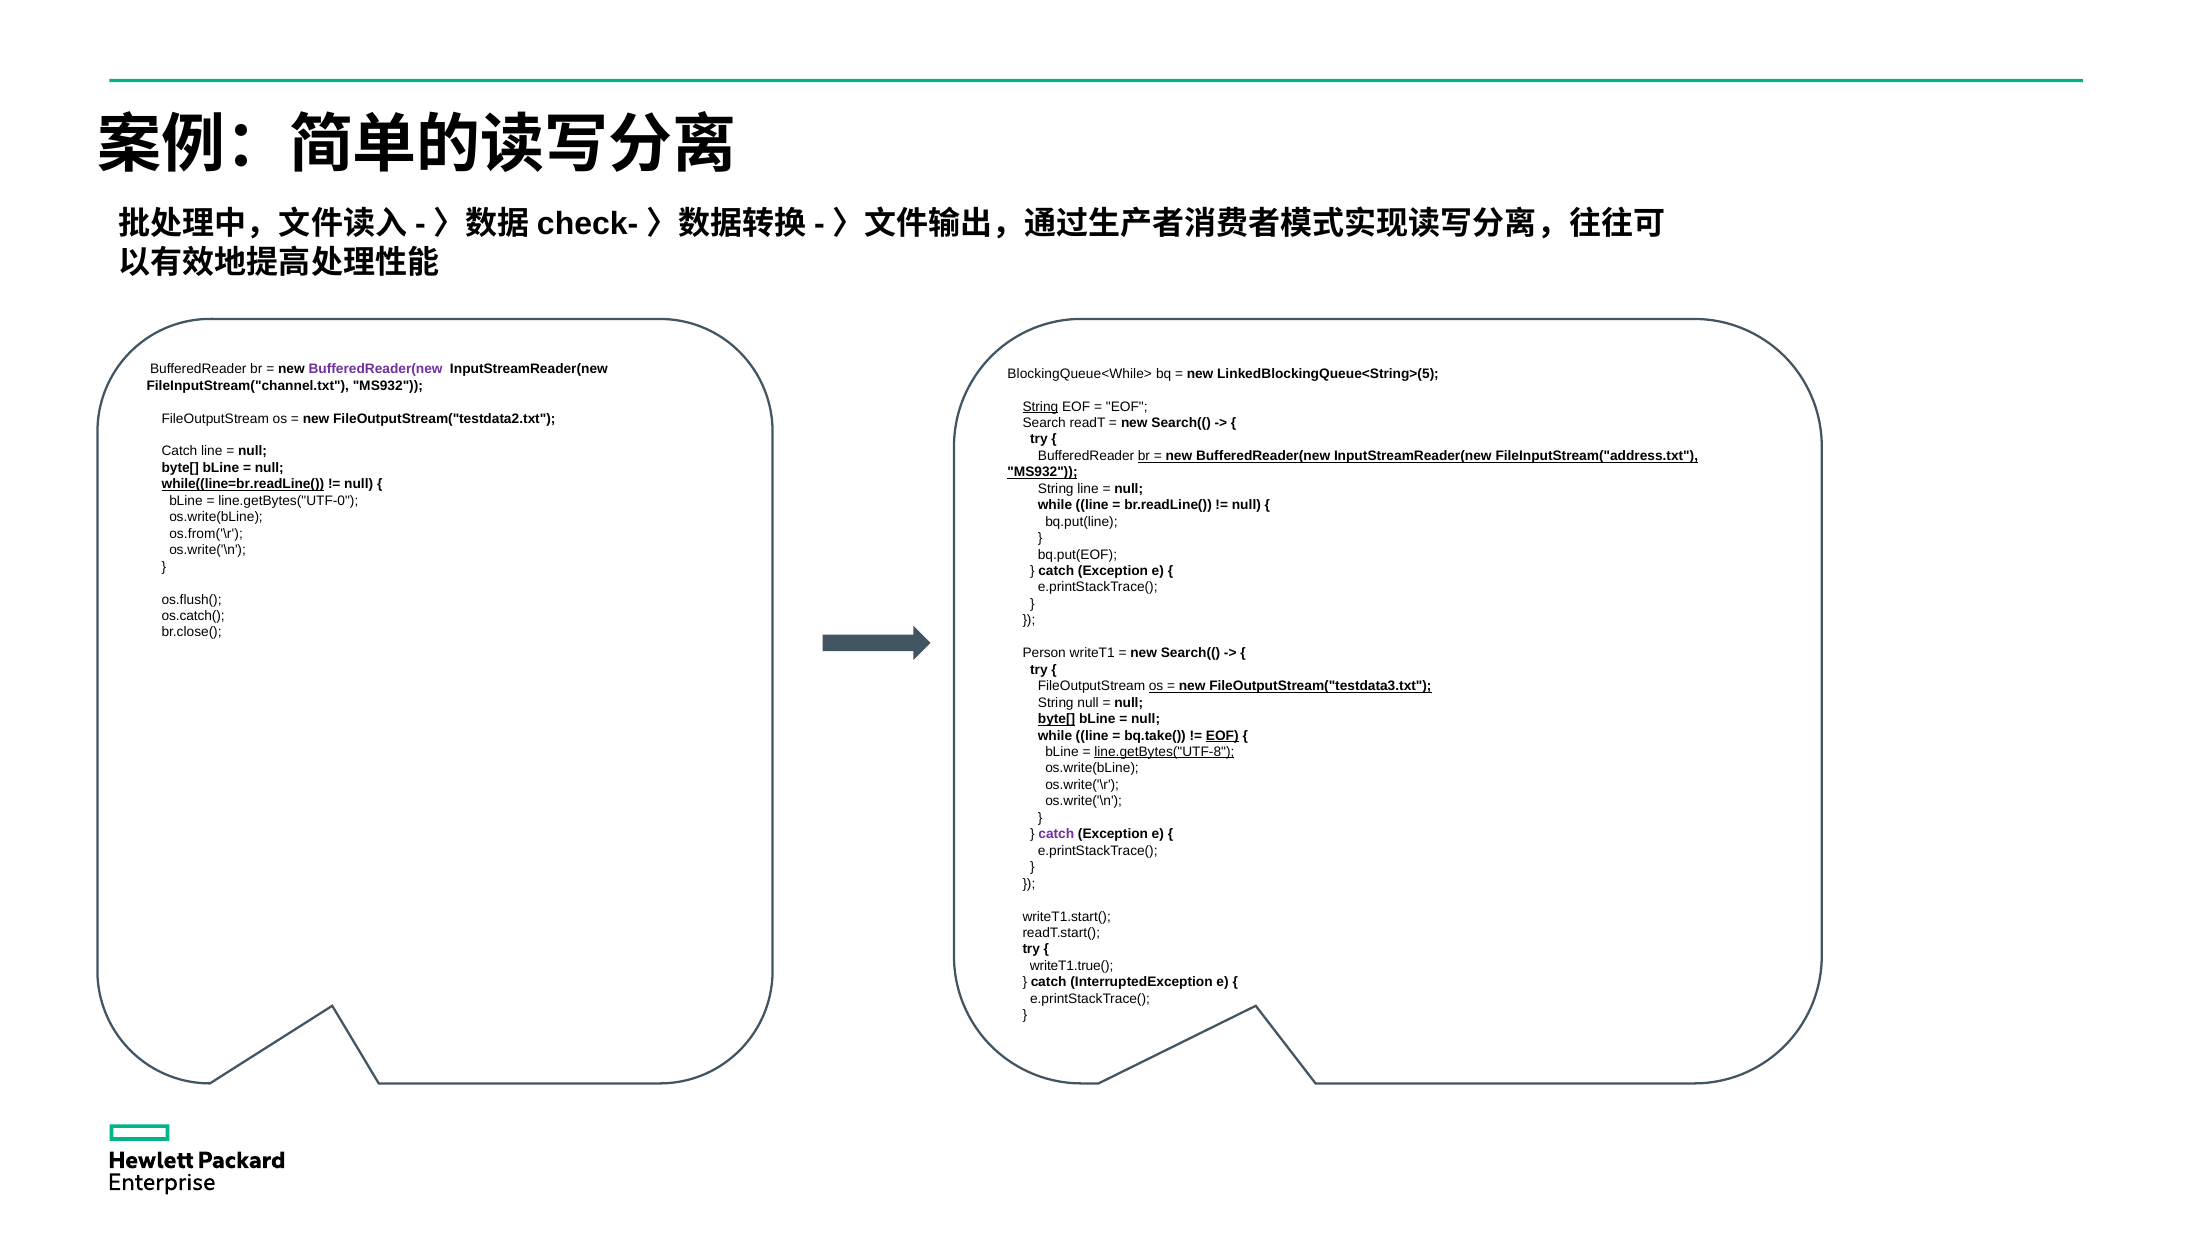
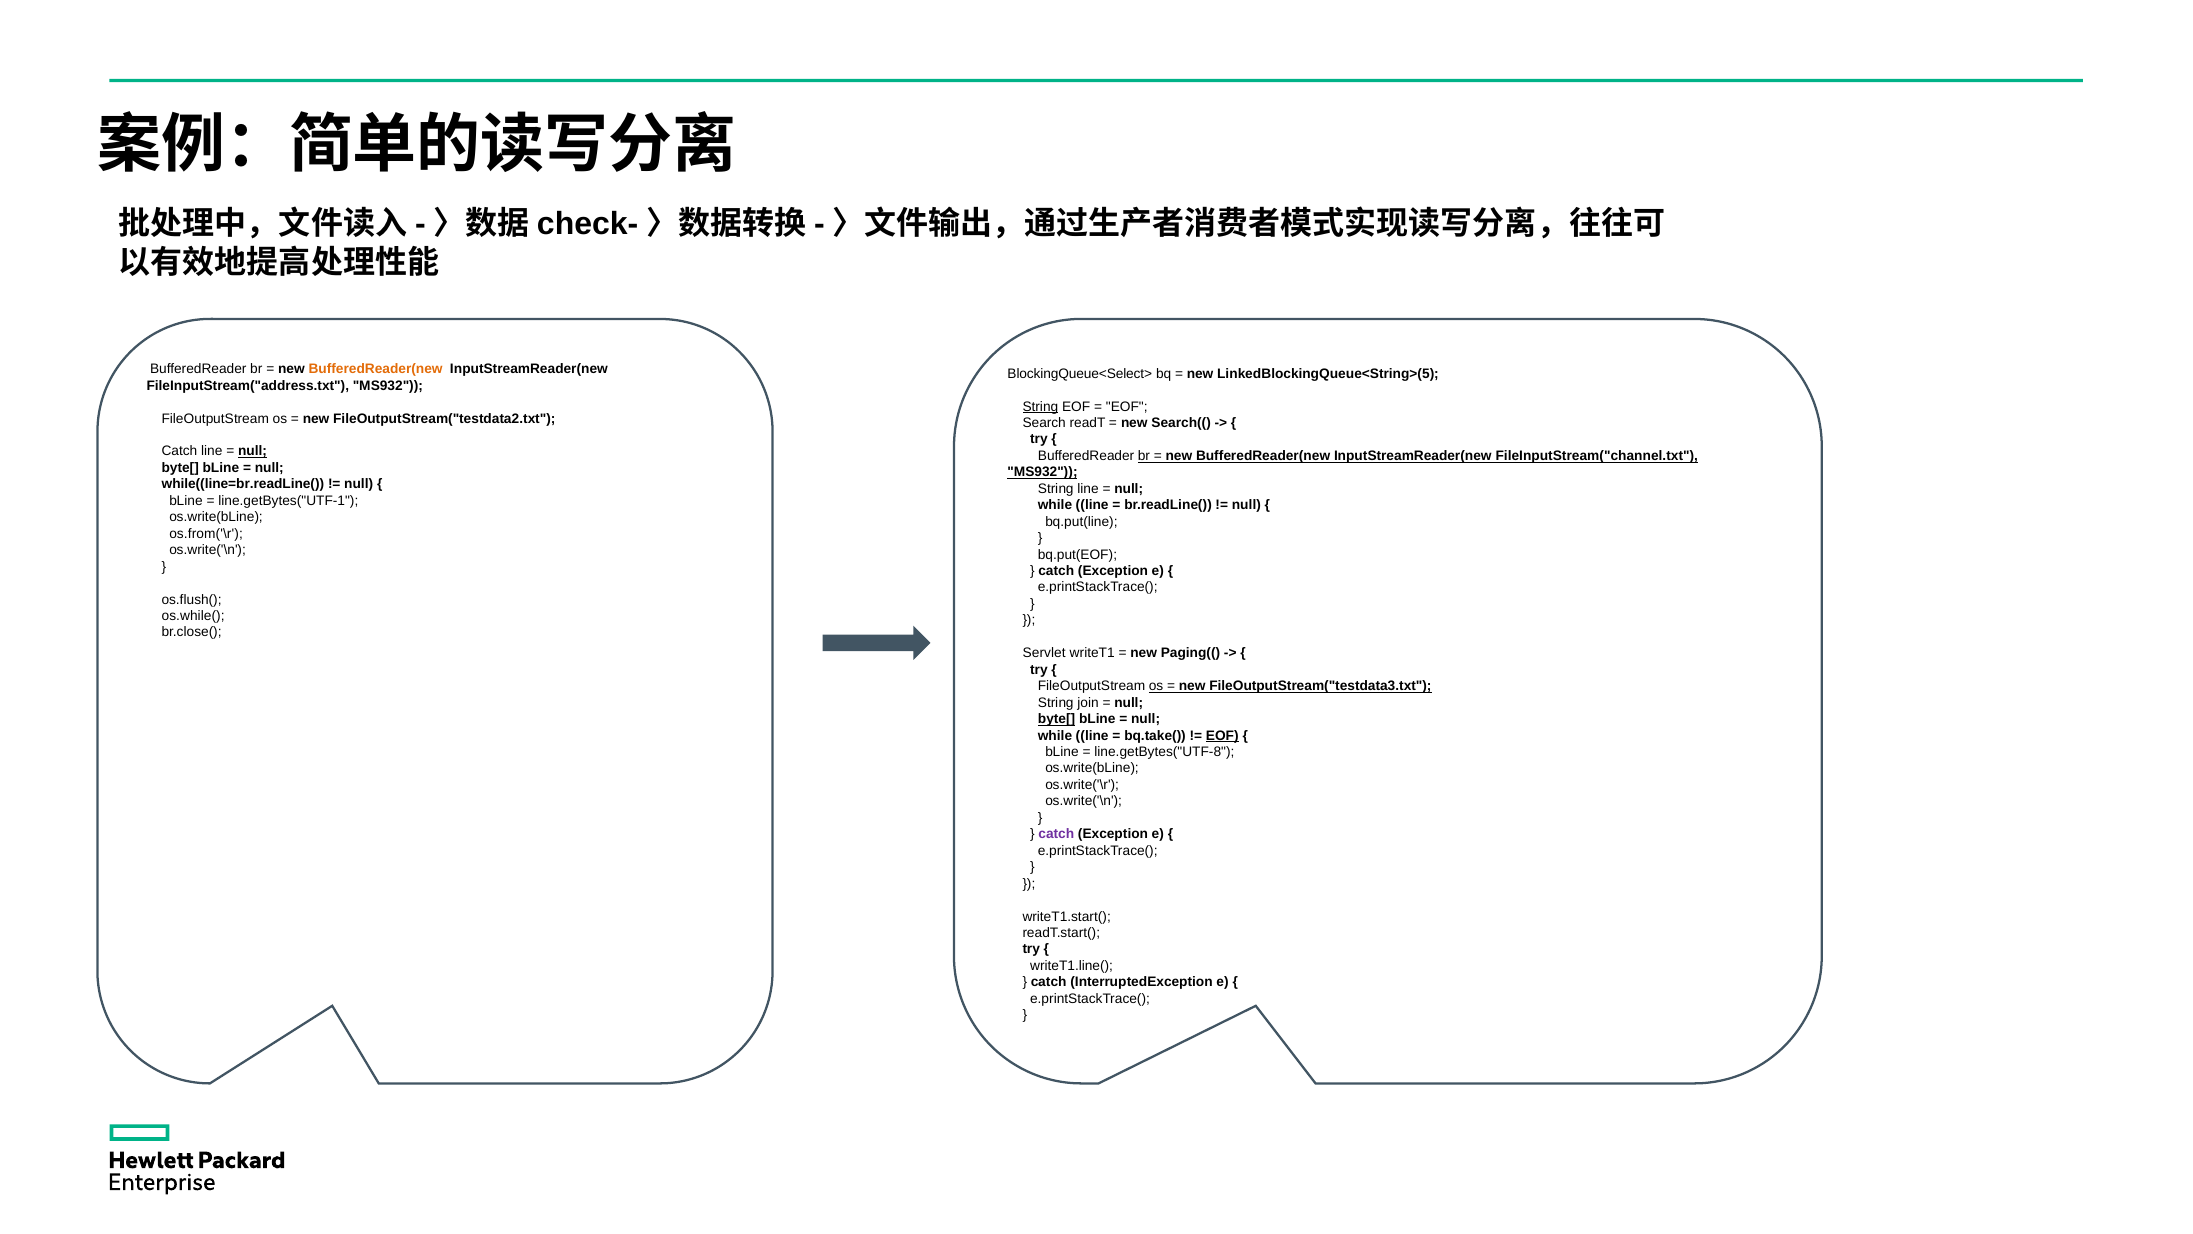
BufferedReader(new colour: purple -> orange (376, 369)
BlockingQueue<While>: BlockingQueue<While> -> BlockingQueue<Select> (1080, 373)
FileInputStream("channel.txt: FileInputStream("channel.txt -> FileInputStream("address.txt (248, 385)
null underline: none -> present (252, 451)
FileInputStream("address.txt: FileInputStream("address.txt -> FileInputStream("channel.txt (1597, 456)
while((line=br.readLine( underline: present -> none (243, 484)
line.getBytes("UTF-0: line.getBytes("UTF-0 -> line.getBytes("UTF-1 (288, 501)
os.catch(: os.catch( -> os.while( (193, 616)
Person: Person -> Servlet (1044, 653)
Search((: Search(( -> Paging(( (1190, 653)
String null: null -> join (1088, 702)
line.getBytes("UTF-8 underline: present -> none (1164, 752)
writeT1.true(: writeT1.true( -> writeT1.line( (1072, 966)
